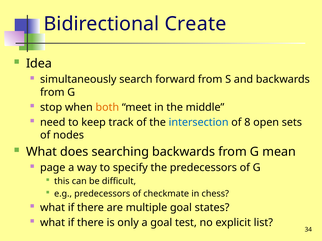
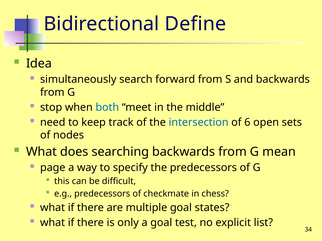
Create: Create -> Define (195, 24)
both colour: orange -> blue (107, 107)
8: 8 -> 6 (247, 123)
